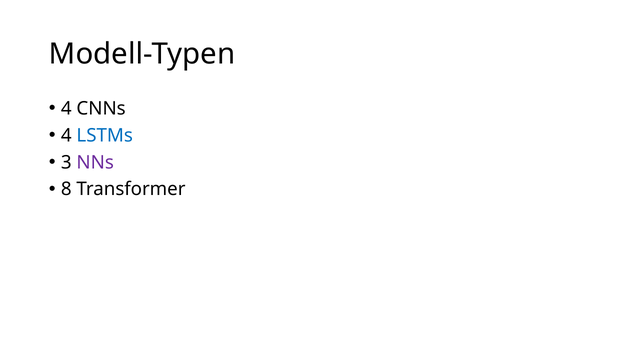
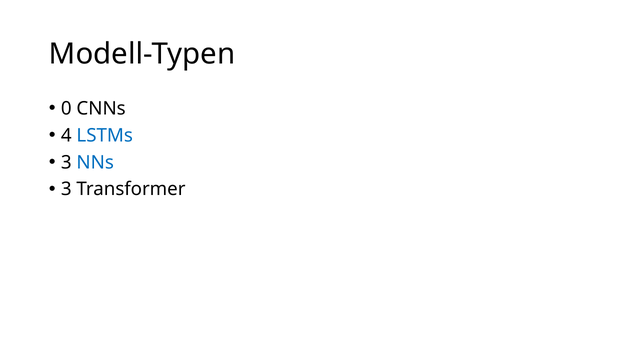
4: 4 -> 0 (66, 109)
NNs colour: purple -> blue (95, 162)
8: 8 -> 3 (66, 189)
